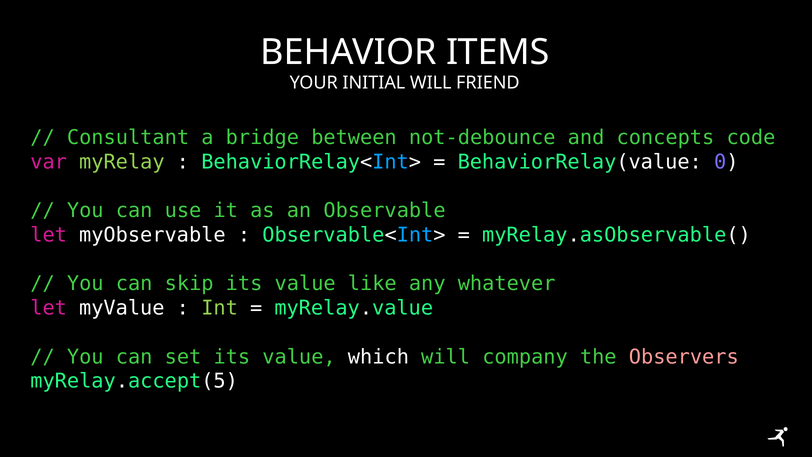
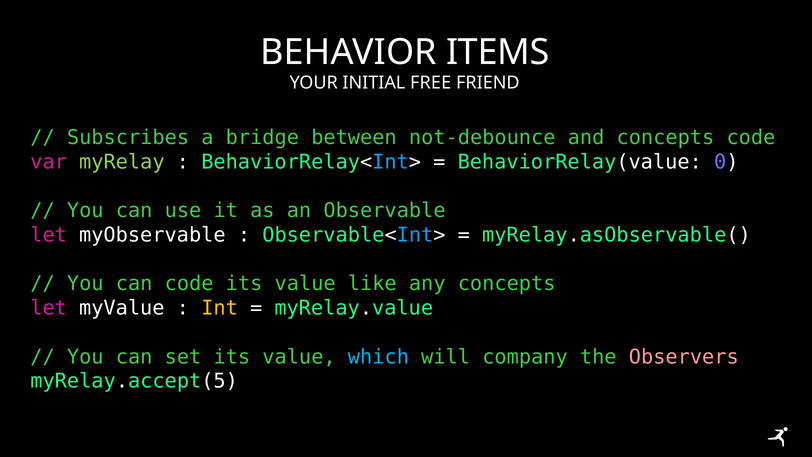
INITIAL WILL: WILL -> FREE (431, 83)
Consultant: Consultant -> Subscribes (128, 137)
can skip: skip -> code (189, 284)
any whatever: whatever -> concepts (507, 284)
Int colour: light green -> yellow (220, 308)
which colour: white -> light blue (378, 357)
